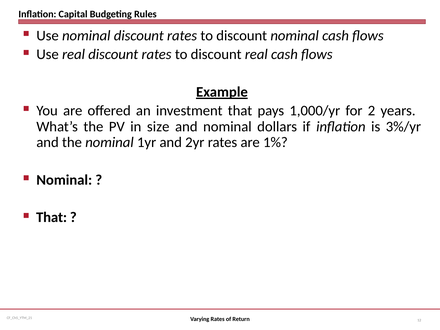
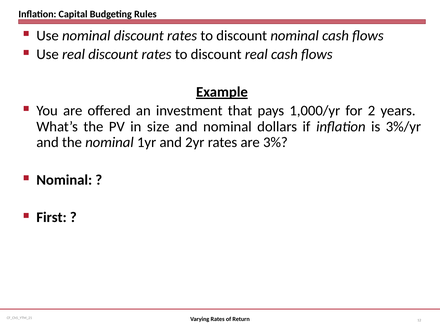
1%: 1% -> 3% (275, 142)
That: That -> First (51, 217)
